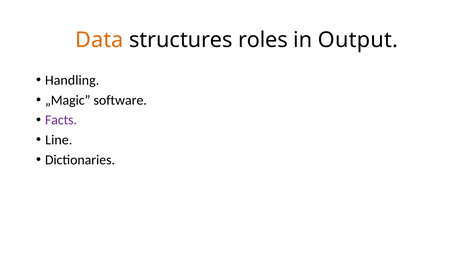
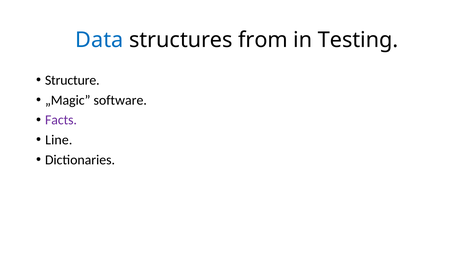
Data colour: orange -> blue (99, 40)
roles: roles -> from (263, 40)
Output: Output -> Testing (358, 40)
Handling: Handling -> Structure (72, 80)
